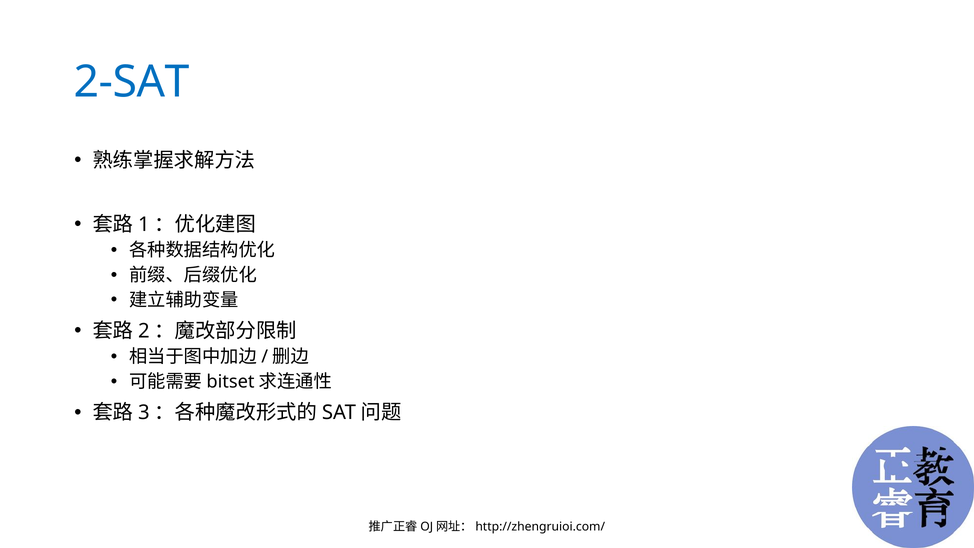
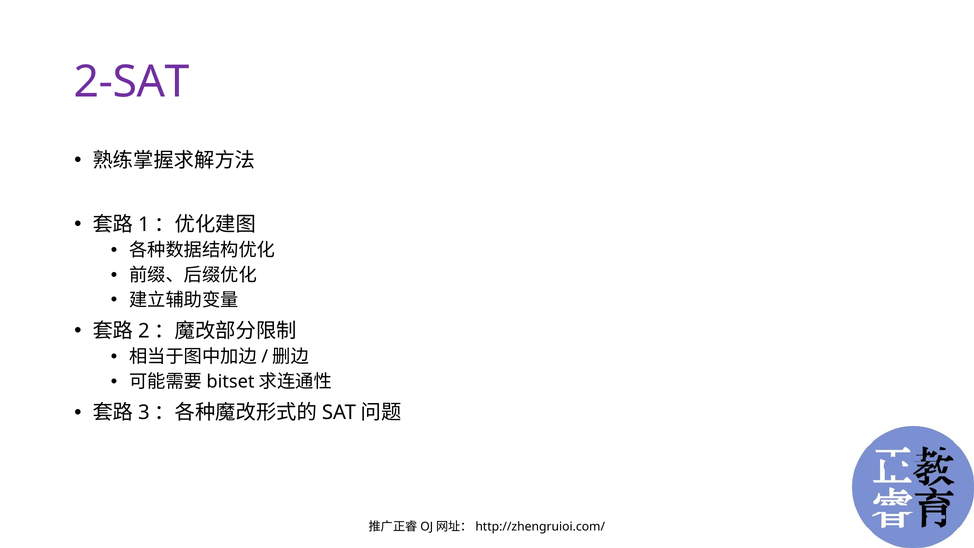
2-SAT colour: blue -> purple (132, 82)
